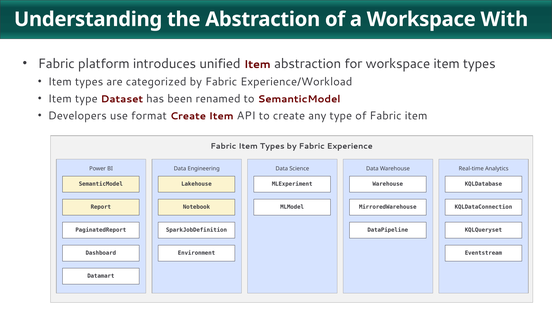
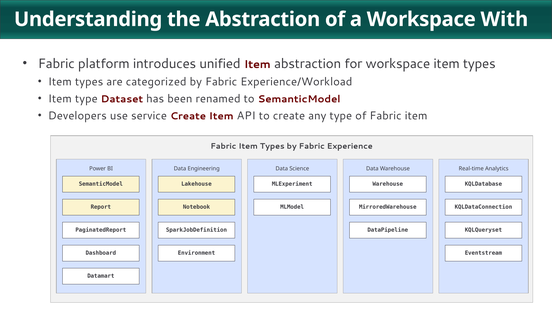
format: format -> service (149, 116)
